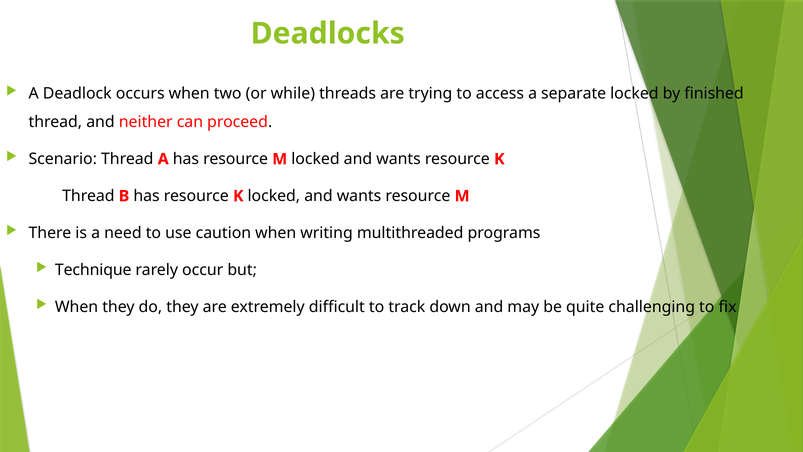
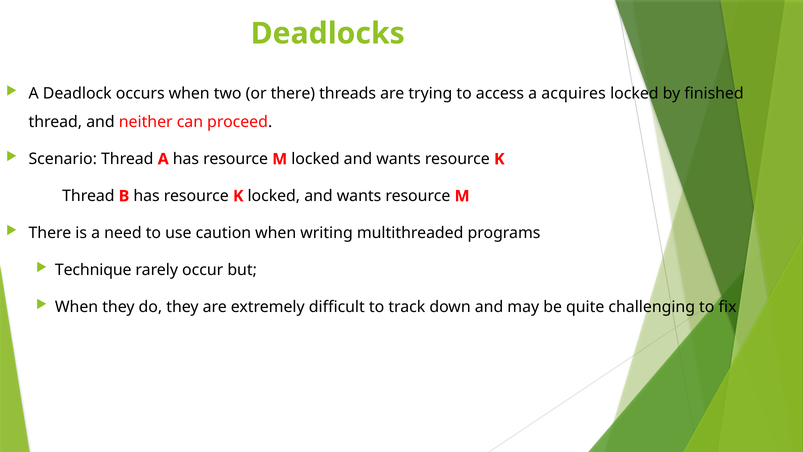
or while: while -> there (293, 93)
separate: separate -> acquires (574, 93)
